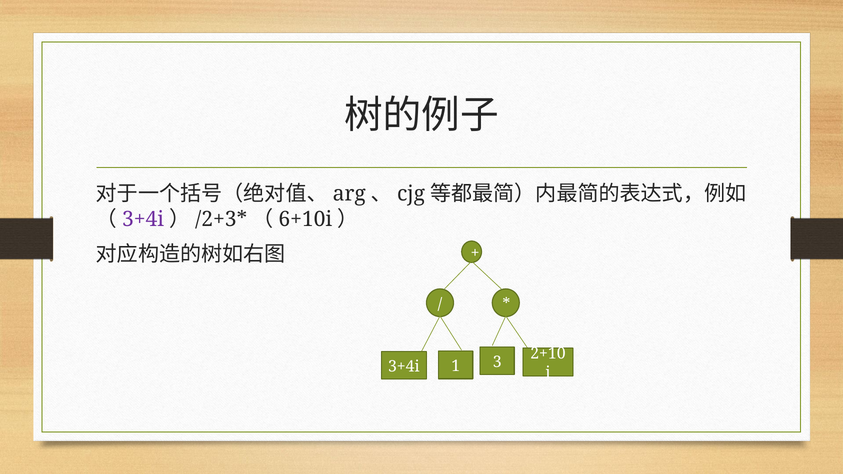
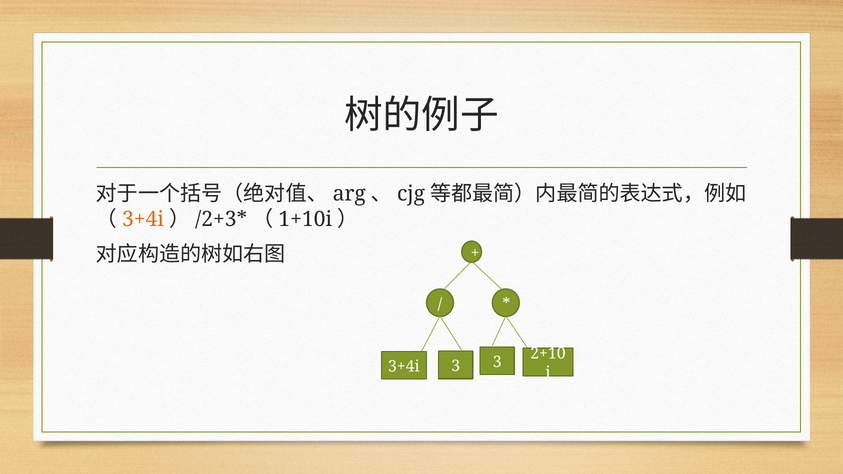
3+4i colour: purple -> orange (143, 219)
6+10i: 6+10i -> 1+10i (305, 219)
3+4i 1: 1 -> 3 (456, 366)
